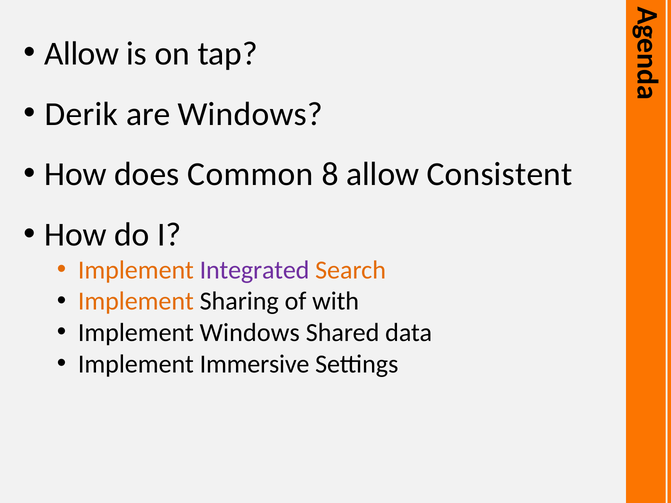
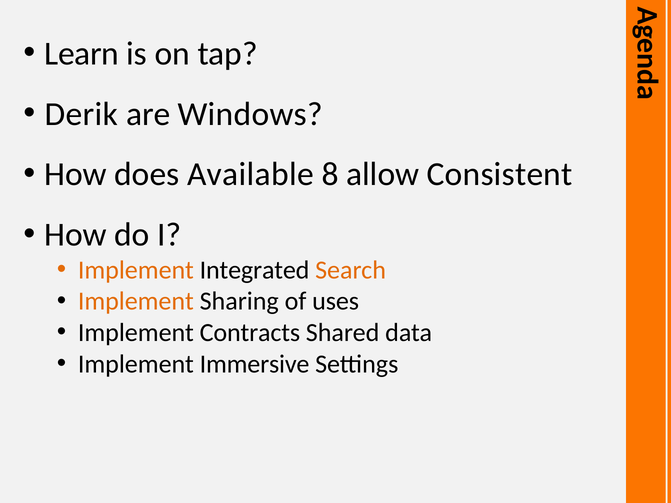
Allow: Allow -> Learn (82, 54)
Common: Common -> Available (250, 174)
Integrated colour: purple -> black (255, 270)
with: with -> uses (336, 301)
Implement Windows: Windows -> Contracts (250, 333)
